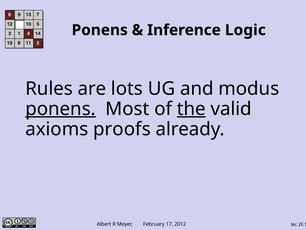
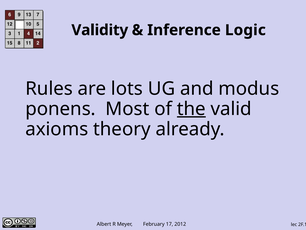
Ponens: Ponens -> Validity (100, 30)
ponens underline: present -> none (61, 109)
proofs: proofs -> theory (122, 129)
